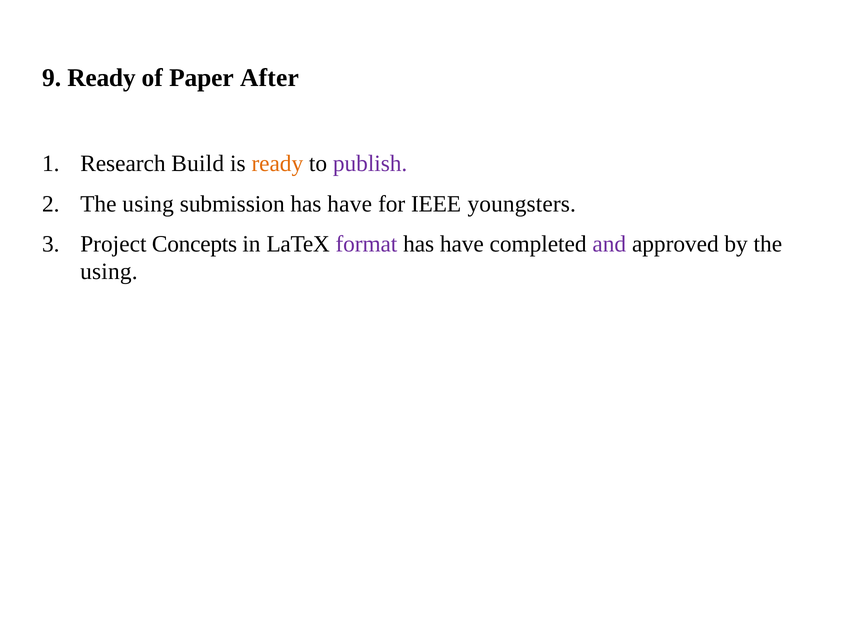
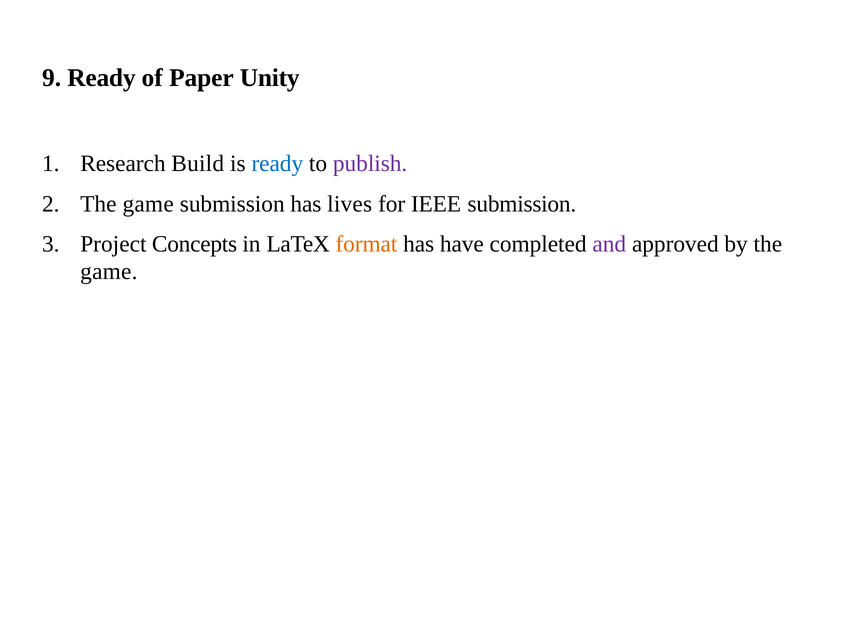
After: After -> Unity (270, 78)
ready colour: orange -> blue (277, 163)
using: using -> game (148, 204)
submission has have: have -> lives (350, 204)
IEEE youngsters: youngsters -> submission (522, 204)
format colour: purple -> orange (366, 244)
using: using -> game (109, 271)
